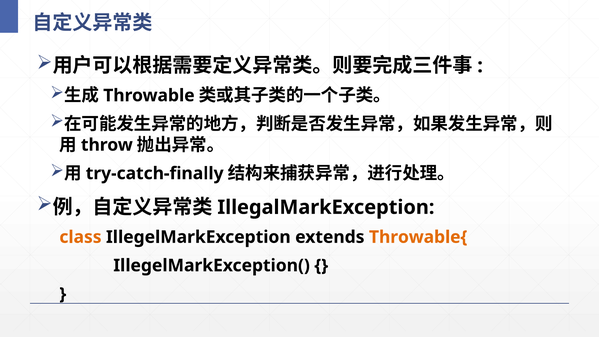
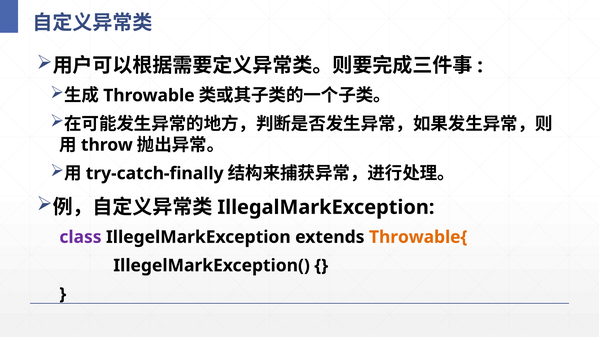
class colour: orange -> purple (80, 237)
